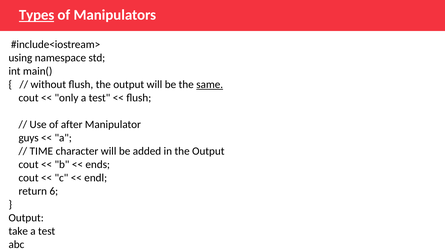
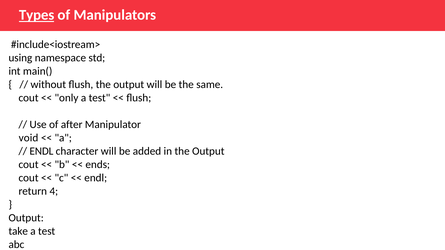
same underline: present -> none (210, 85)
guys: guys -> void (28, 138)
TIME: TIME -> ENDL (41, 151)
6: 6 -> 4 (54, 191)
